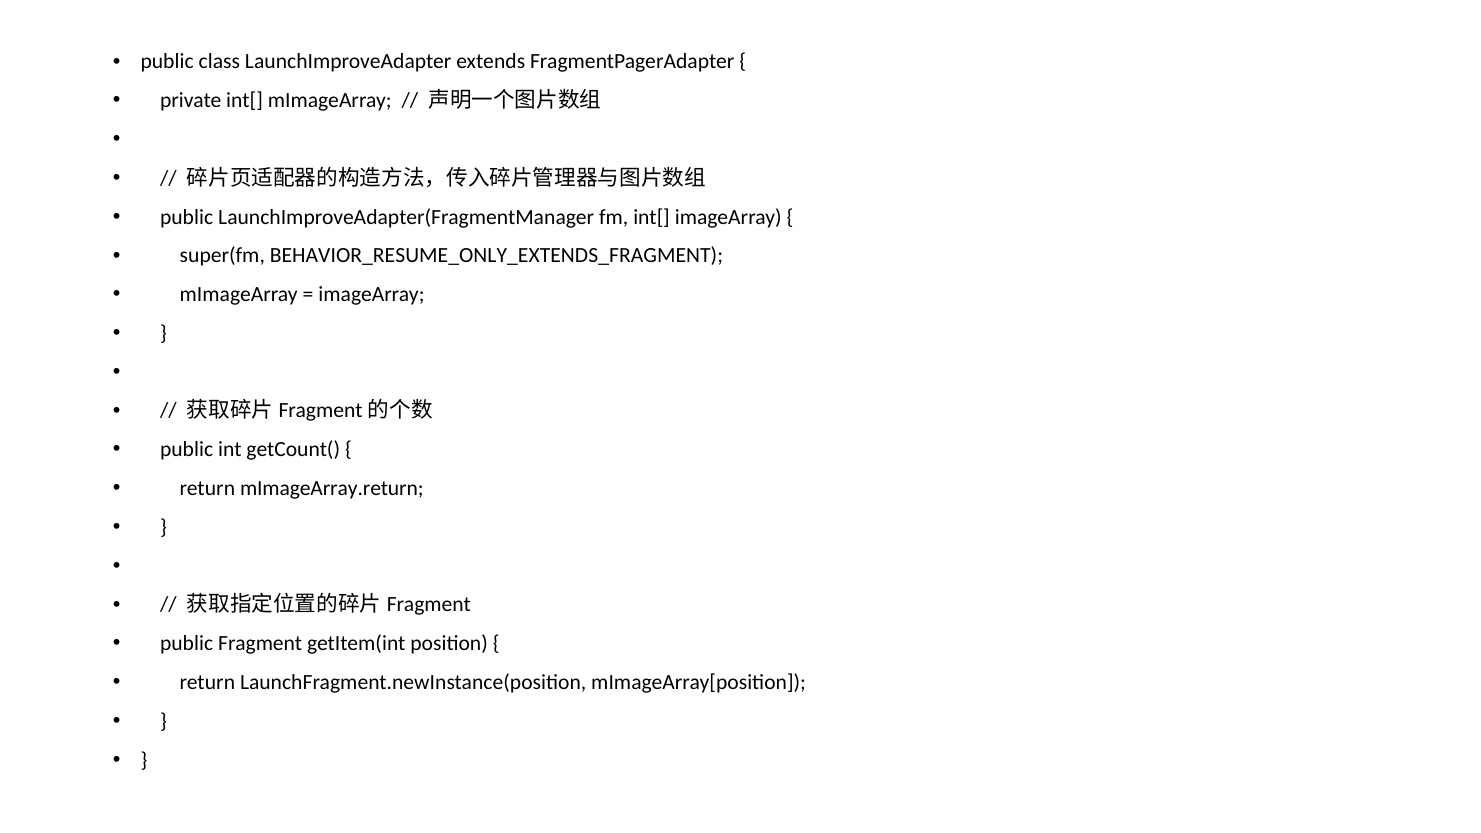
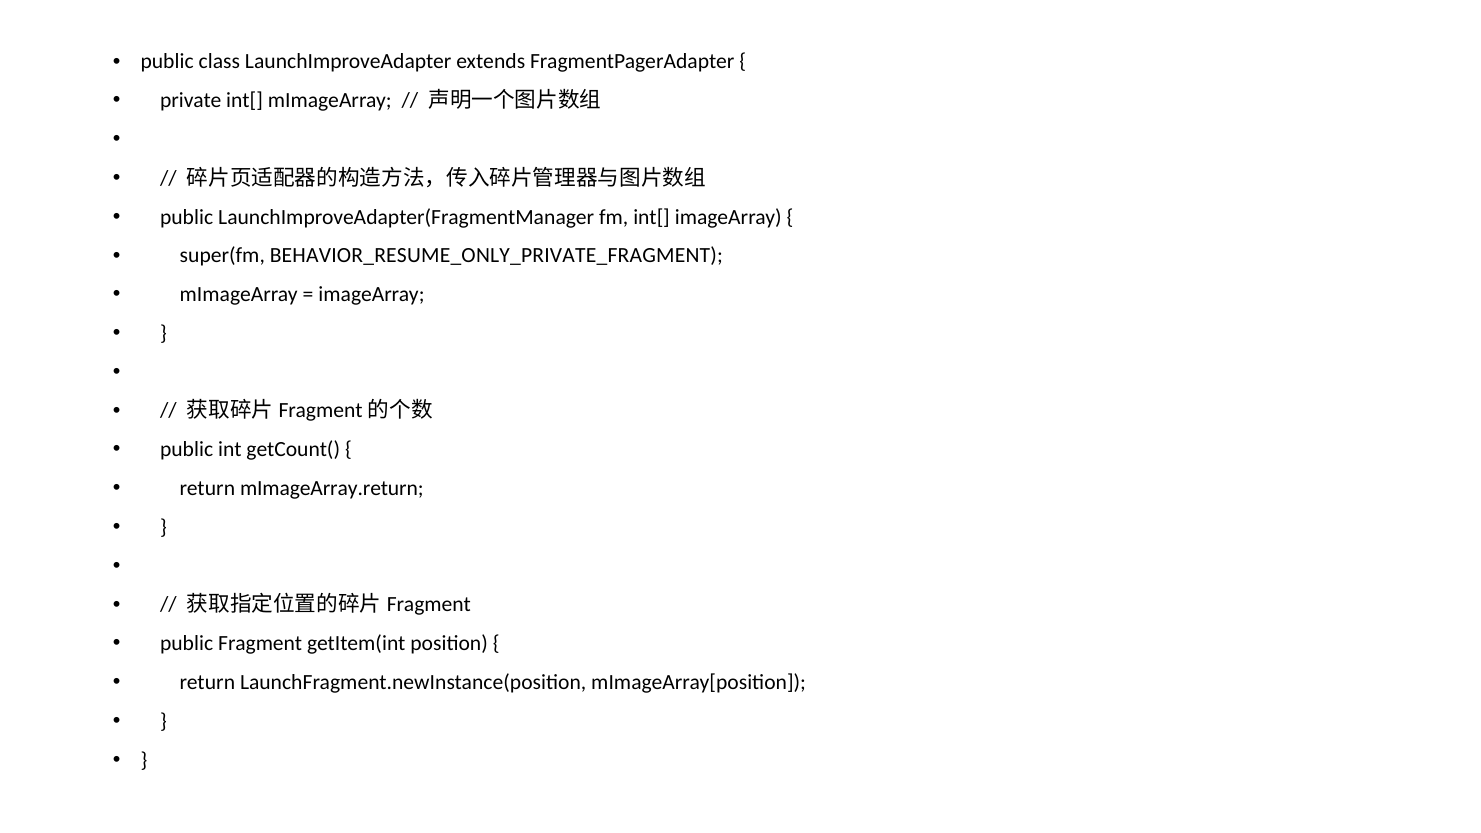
BEHAVIOR_RESUME_ONLY_EXTENDS_FRAGMENT: BEHAVIOR_RESUME_ONLY_EXTENDS_FRAGMENT -> BEHAVIOR_RESUME_ONLY_PRIVATE_FRAGMENT (496, 256)
